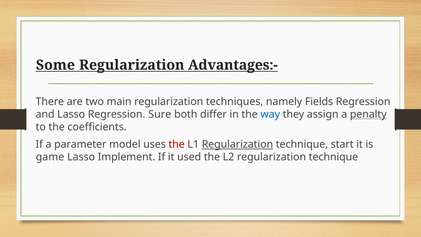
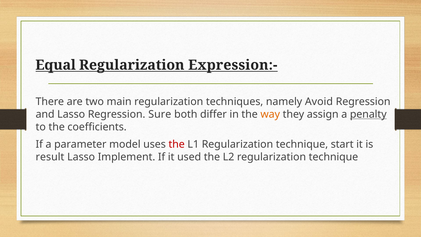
Some: Some -> Equal (56, 65)
Advantages:-: Advantages:- -> Expression:- (233, 65)
Fields: Fields -> Avoid (319, 102)
way colour: blue -> orange (270, 114)
Regularization underline: present -> none (237, 144)
game: game -> result (50, 157)
